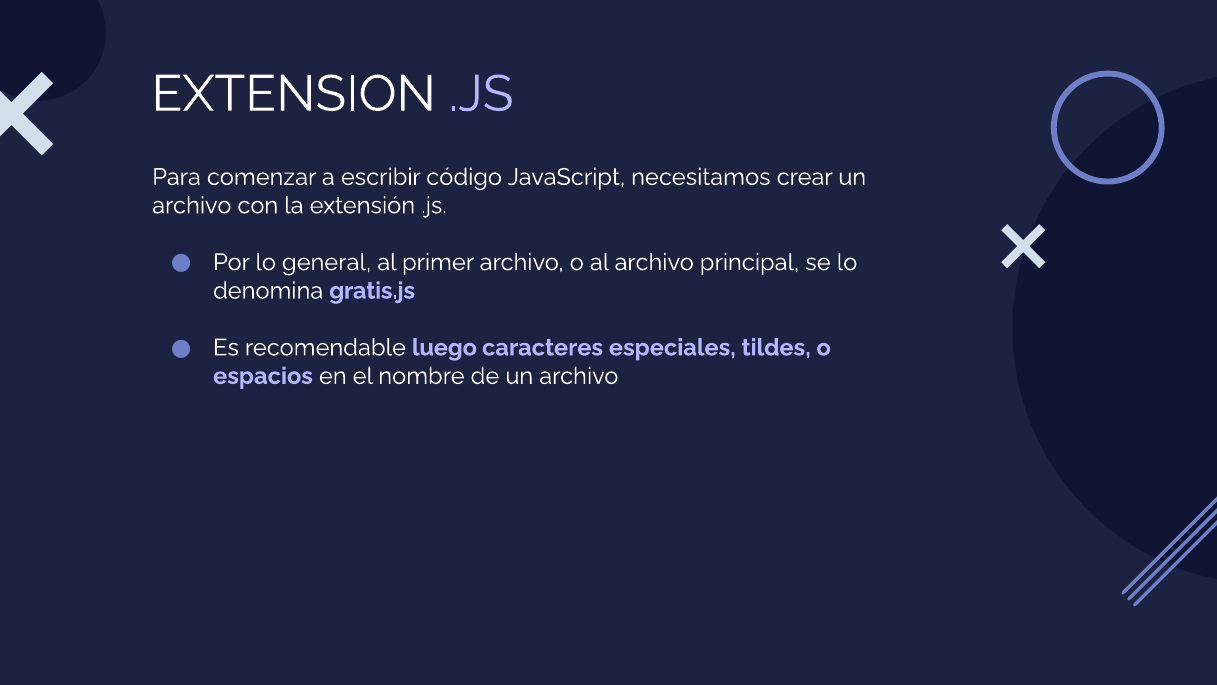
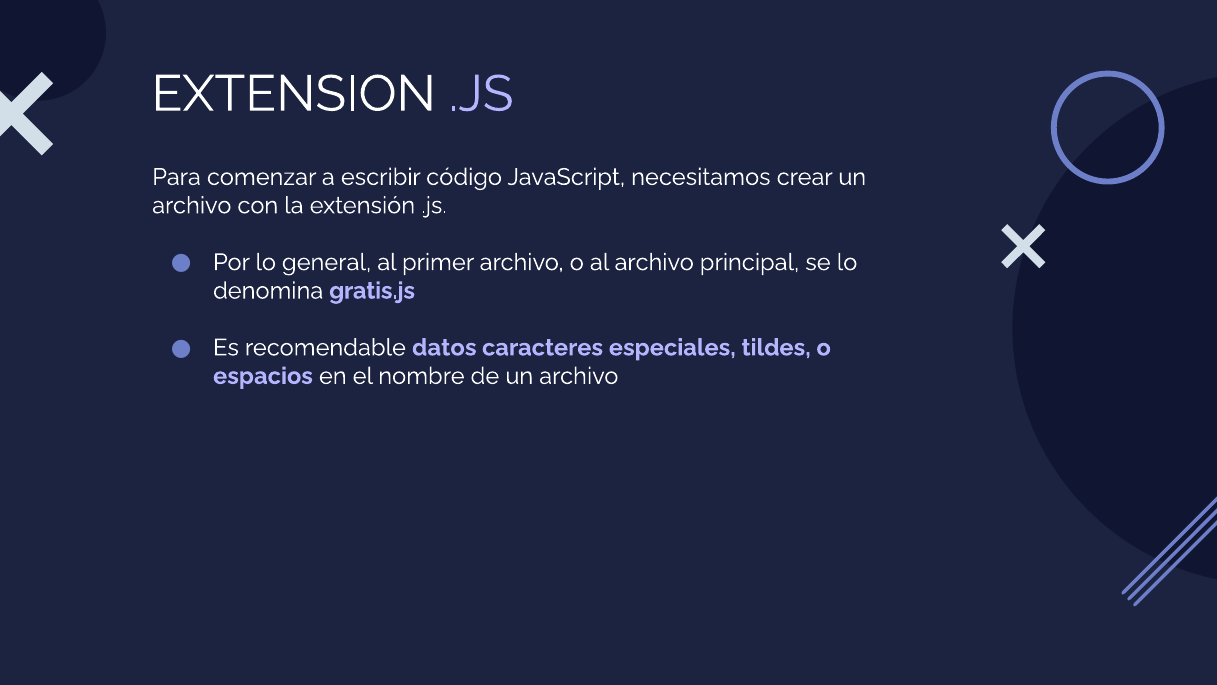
luego: luego -> datos (444, 347)
